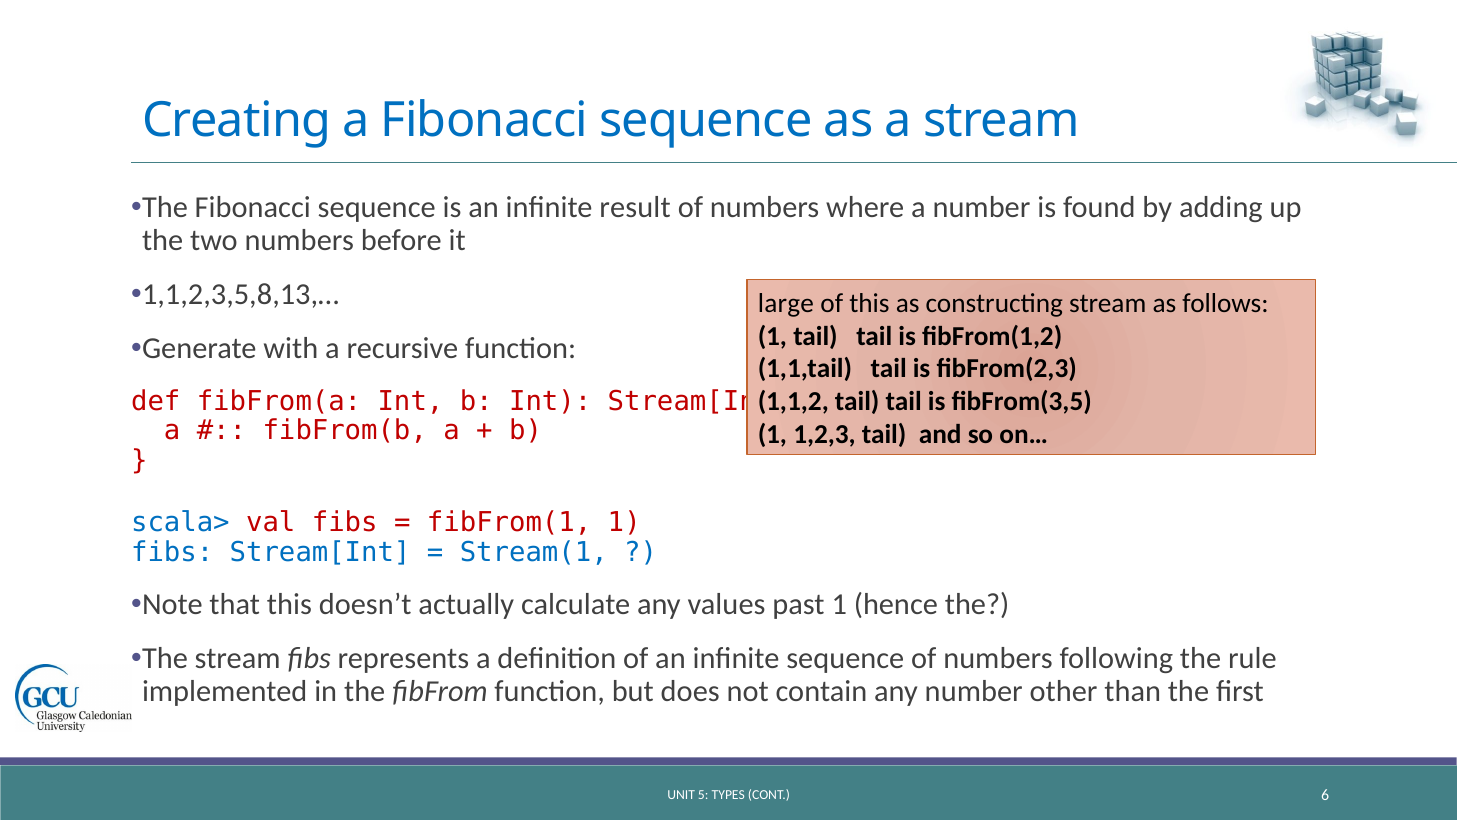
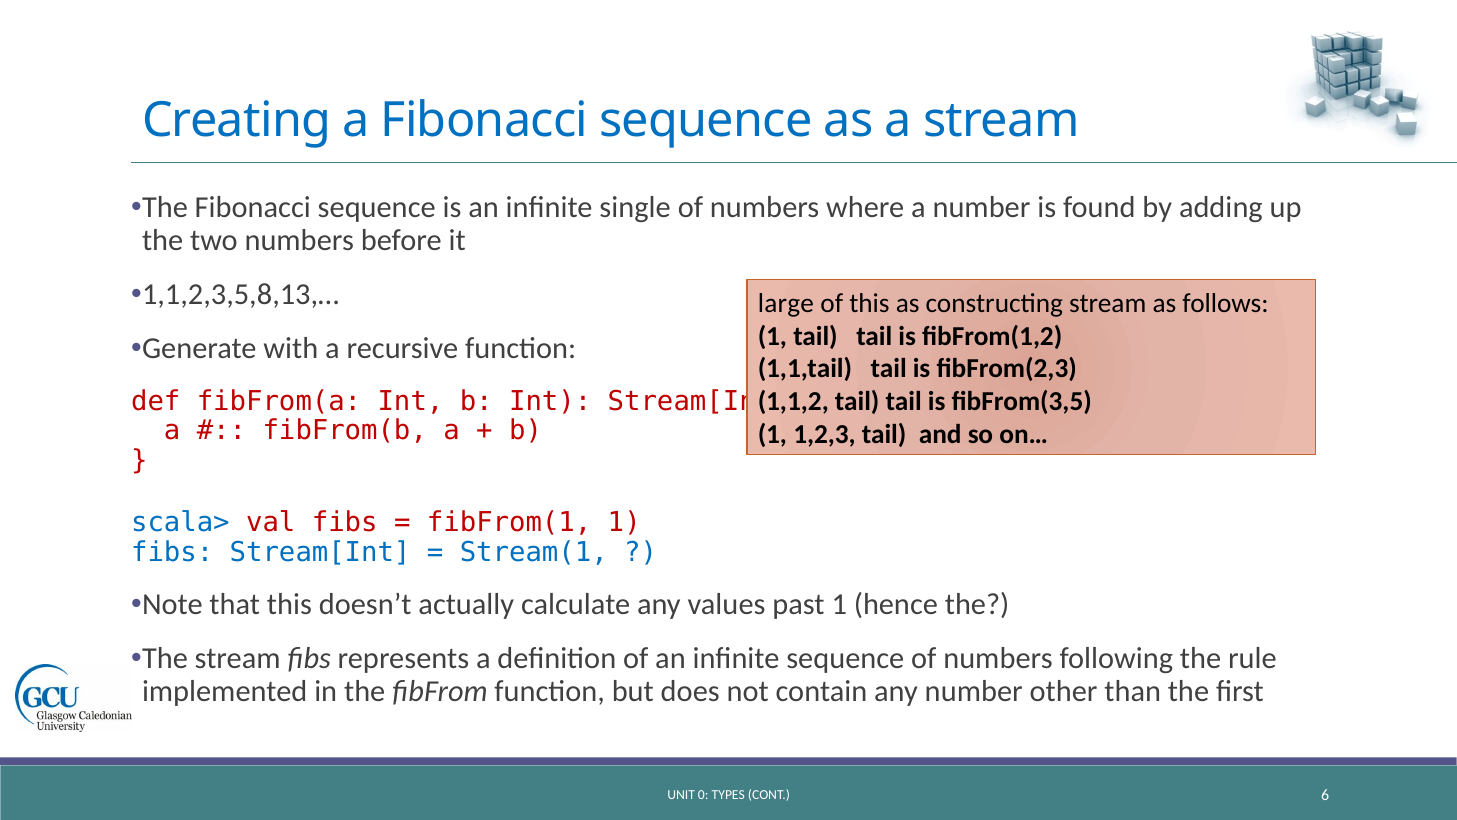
result: result -> single (635, 208)
5: 5 -> 0 (703, 795)
